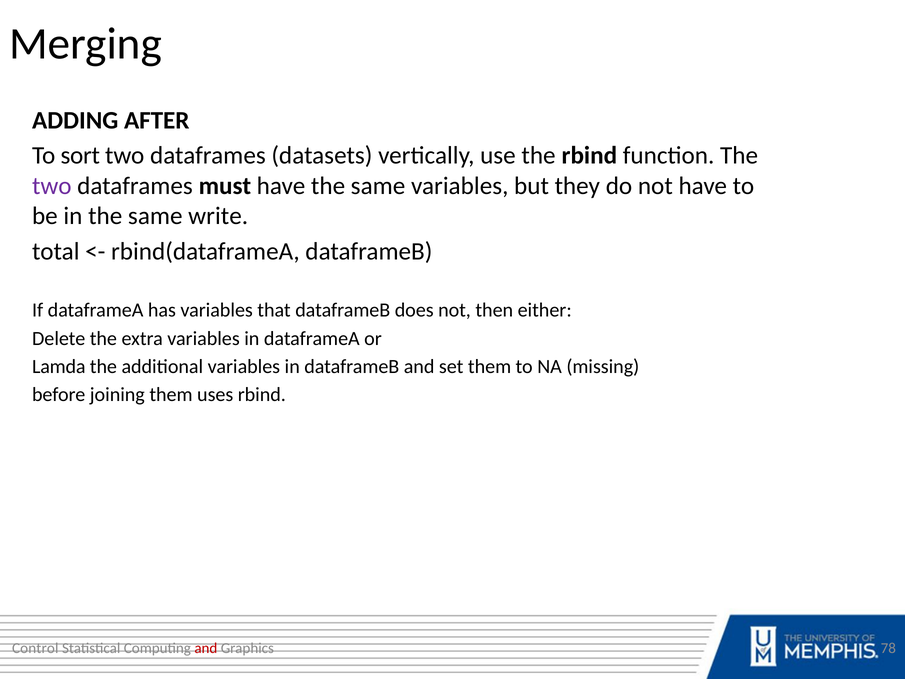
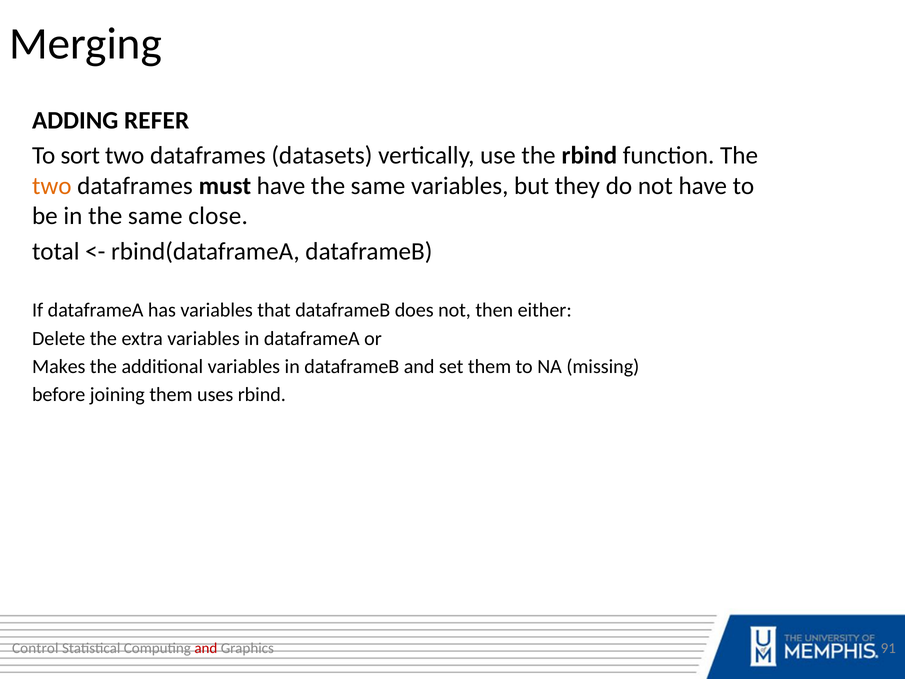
AFTER: AFTER -> REFER (157, 120)
two colour: purple -> orange (52, 186)
write: write -> close (218, 216)
Lamda: Lamda -> Makes (59, 366)
78: 78 -> 91 (888, 648)
